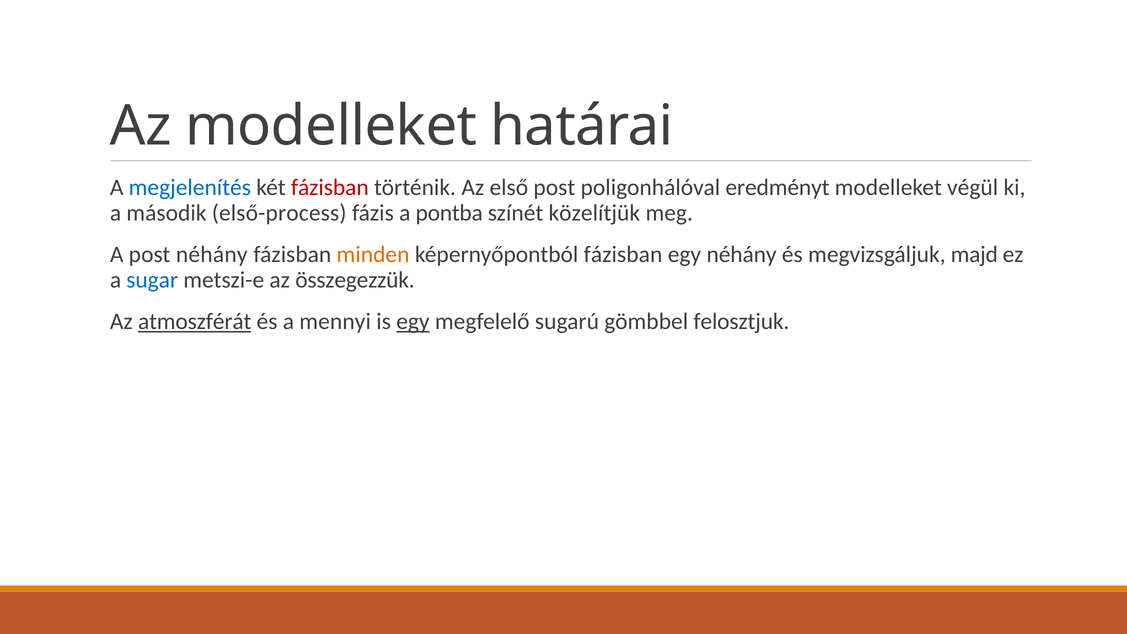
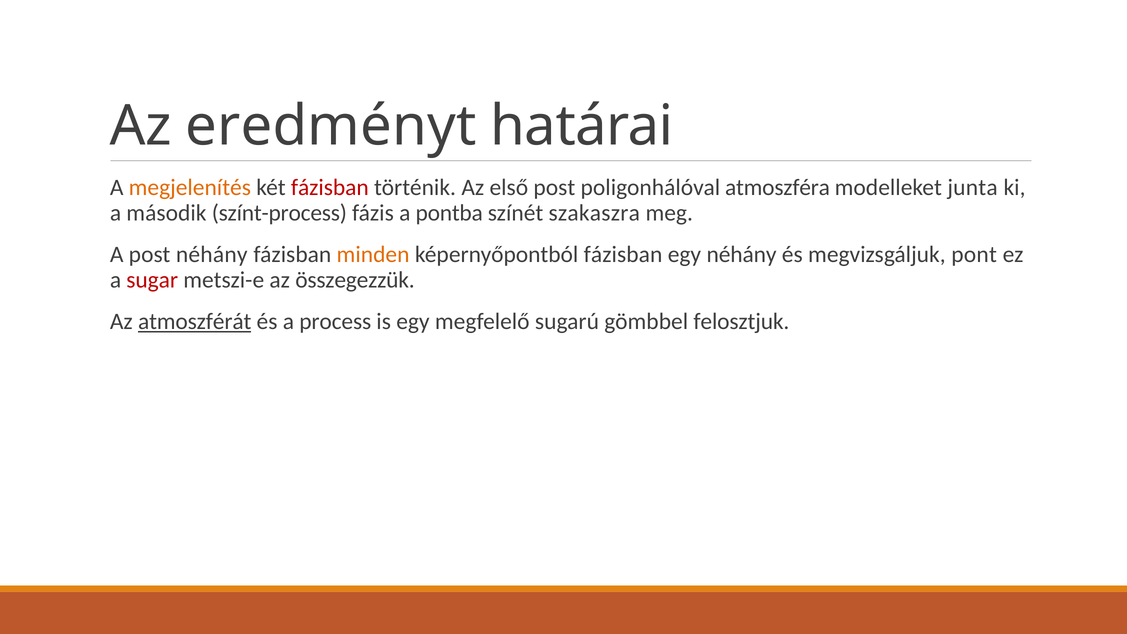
Az modelleket: modelleket -> eredményt (331, 126)
megjelenítés colour: blue -> orange (190, 187)
eredményt: eredményt -> atmoszféra (778, 187)
végül: végül -> junta (973, 187)
első-process: első-process -> színt-process (279, 213)
közelítjük: közelítjük -> szakaszra (594, 213)
majd: majd -> pont (974, 255)
sugar colour: blue -> red (152, 280)
mennyi: mennyi -> process (335, 322)
egy underline: present -> none (413, 322)
